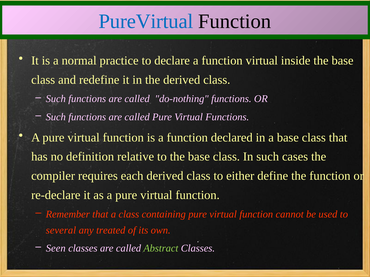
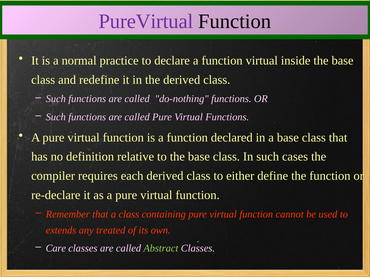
PureVirtual colour: blue -> purple (146, 21)
several: several -> extends (61, 231)
Seen: Seen -> Care (56, 249)
